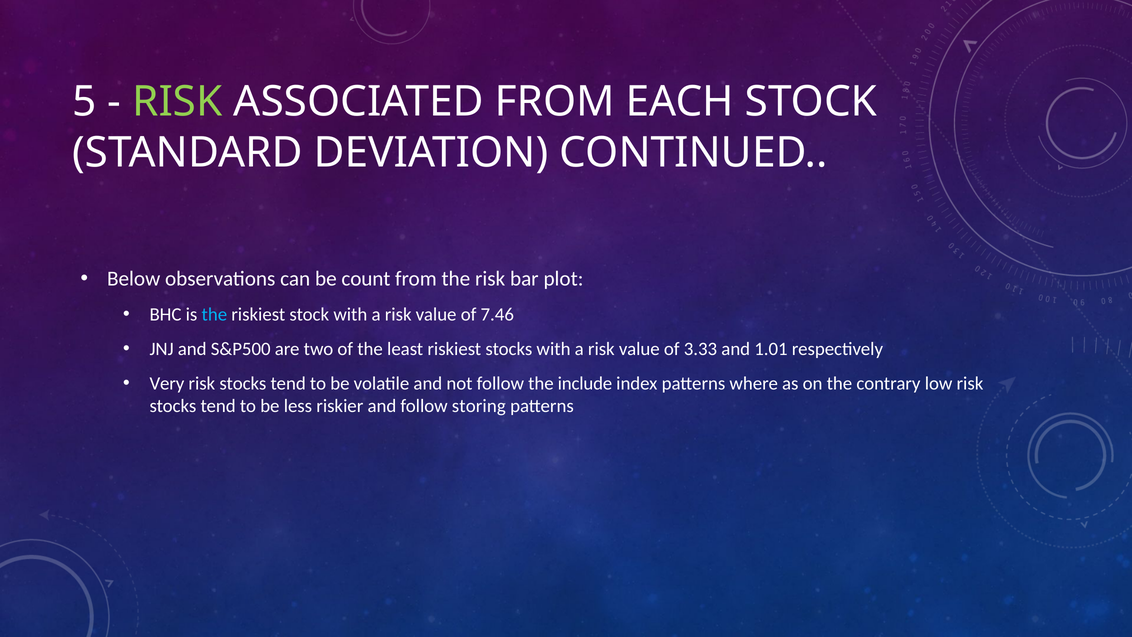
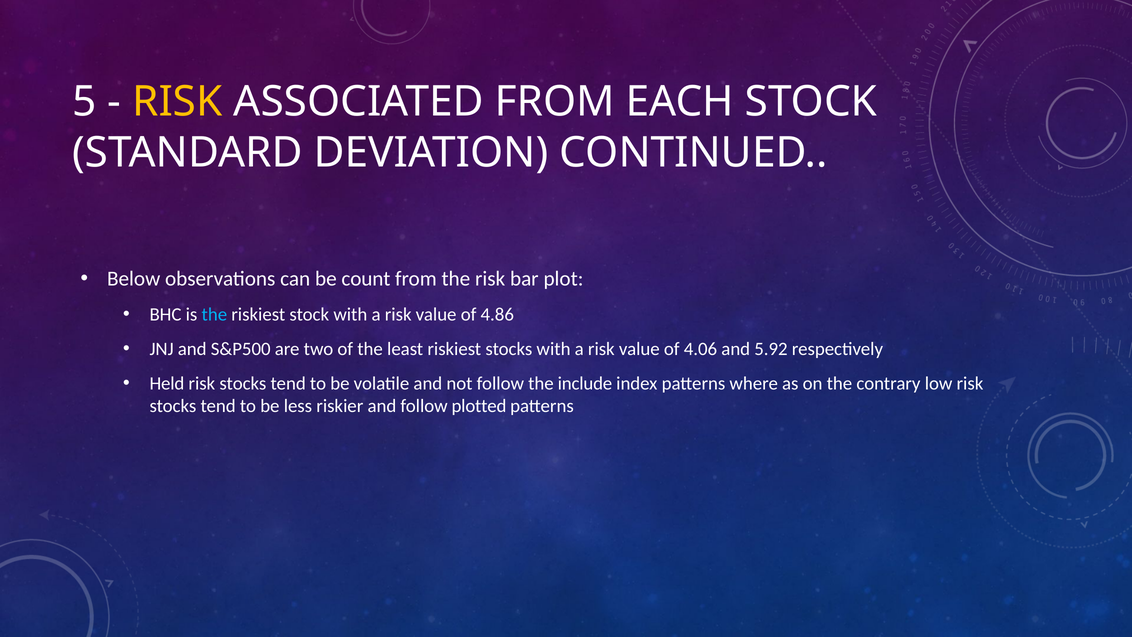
RISK colour: light green -> yellow (177, 102)
7.46: 7.46 -> 4.86 (497, 314)
3.33: 3.33 -> 4.06 (700, 349)
1.01: 1.01 -> 5.92 (771, 349)
Very: Very -> Held (167, 383)
storing: storing -> plotted (479, 406)
